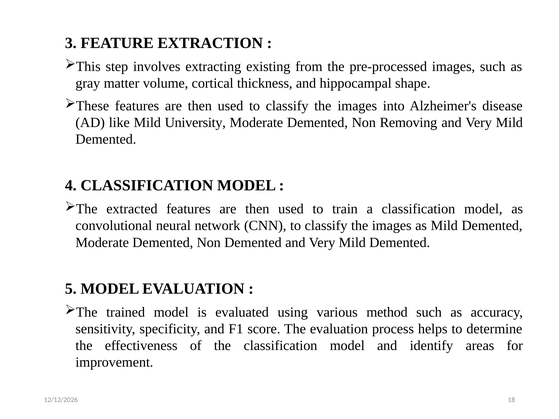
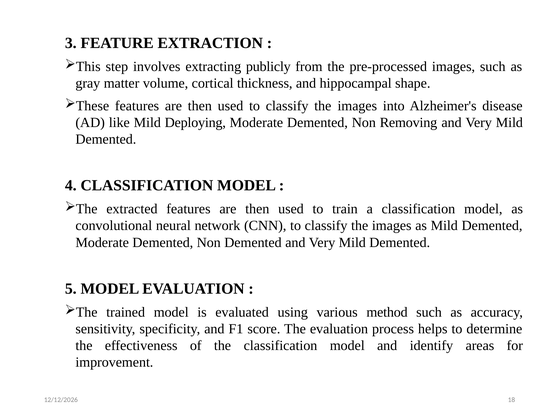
existing: existing -> publicly (268, 66)
University: University -> Deploying (195, 123)
